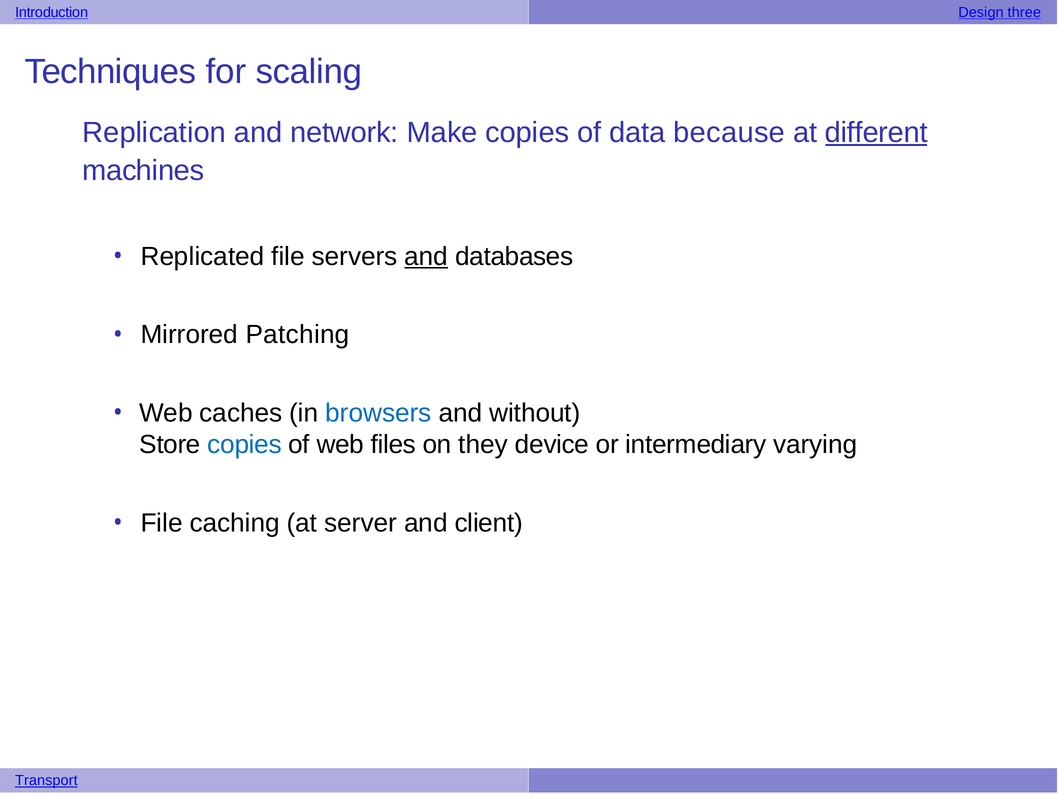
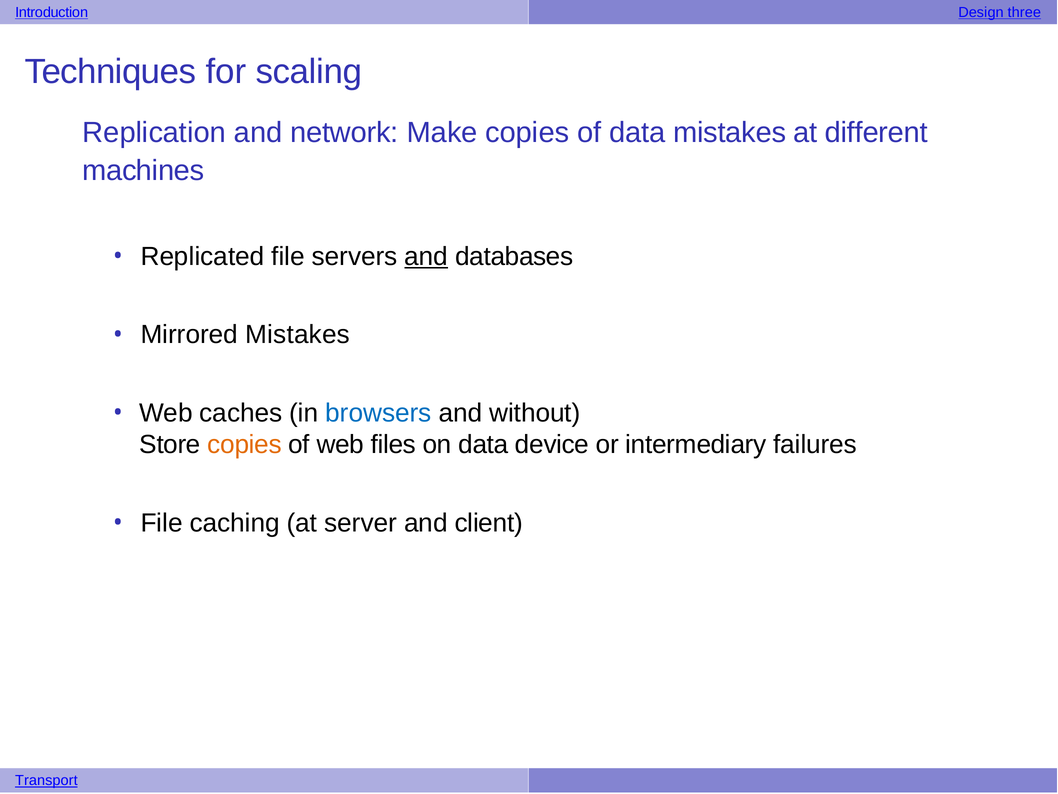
data because: because -> mistakes (730, 132)
different underline: present -> none (876, 132)
Mirrored Patching: Patching -> Mistakes (298, 335)
copies colour: blue -> orange (245, 445)
on they: they -> data (483, 445)
varying: varying -> failures (815, 445)
